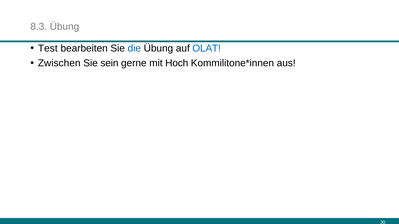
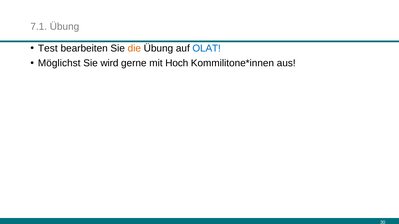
8.3: 8.3 -> 7.1 (39, 27)
die colour: blue -> orange (134, 48)
Zwischen: Zwischen -> Möglichst (59, 63)
sein: sein -> wird (109, 63)
